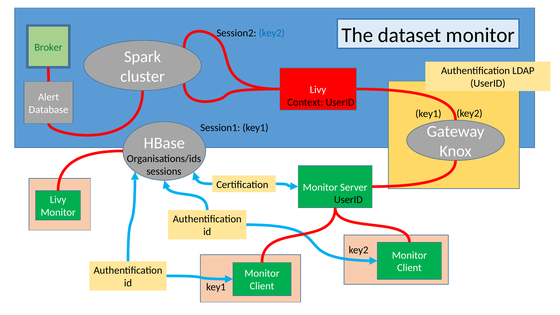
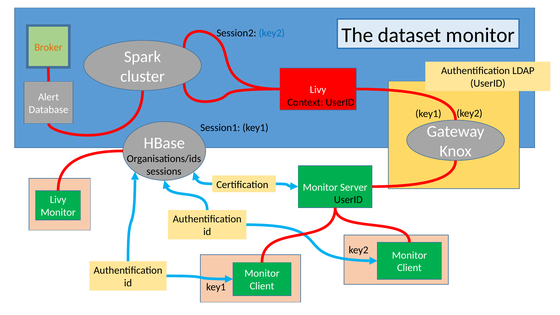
Broker colour: green -> orange (48, 47)
